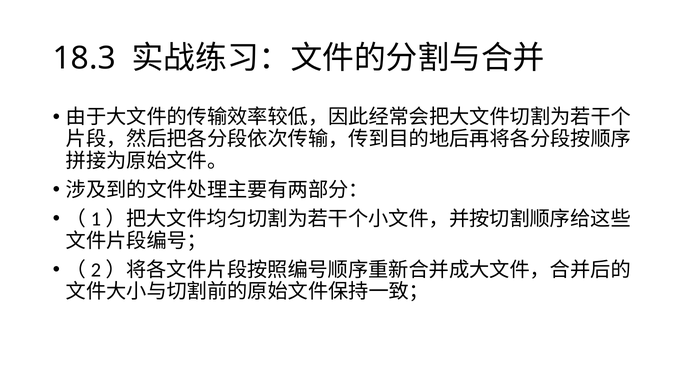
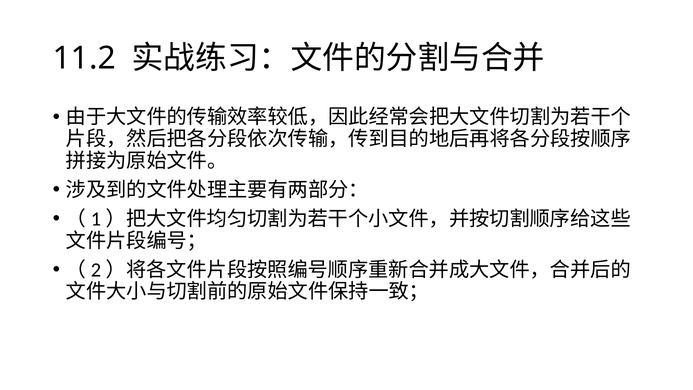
18.3: 18.3 -> 11.2 (84, 58)
